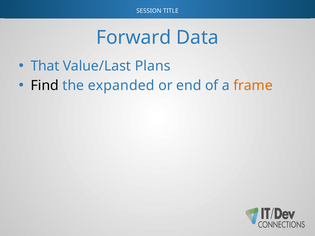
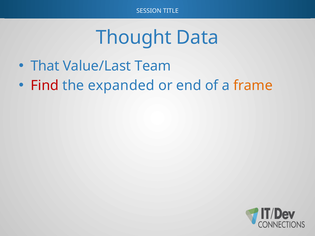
Forward: Forward -> Thought (134, 38)
Plans: Plans -> Team (153, 66)
Find colour: black -> red (45, 86)
